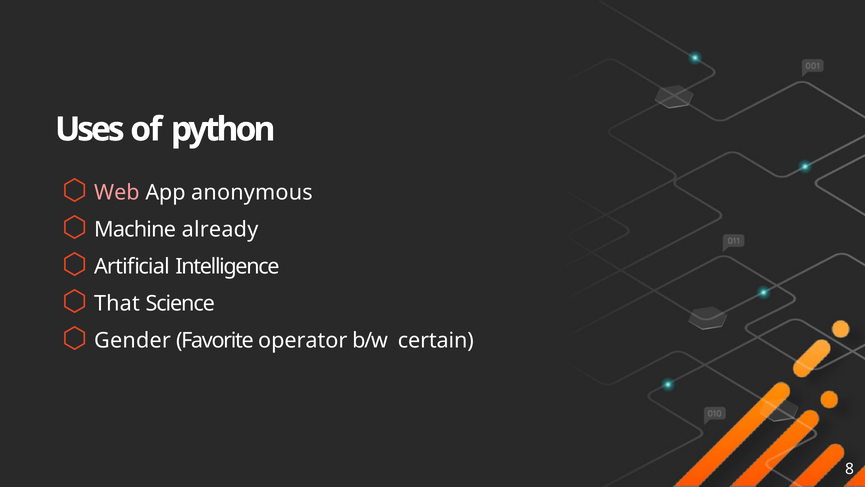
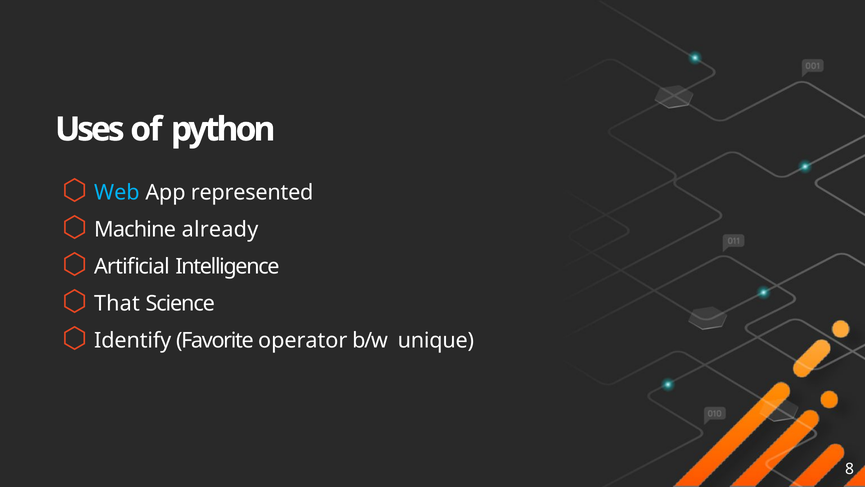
Web colour: pink -> light blue (117, 192)
anonymous: anonymous -> represented (252, 192)
Gender: Gender -> Identify (133, 341)
certain: certain -> unique (436, 341)
